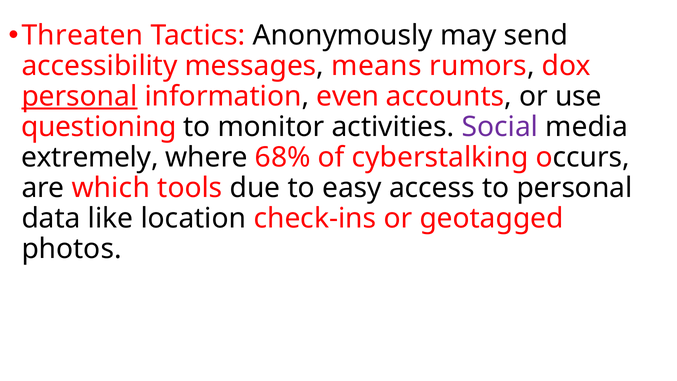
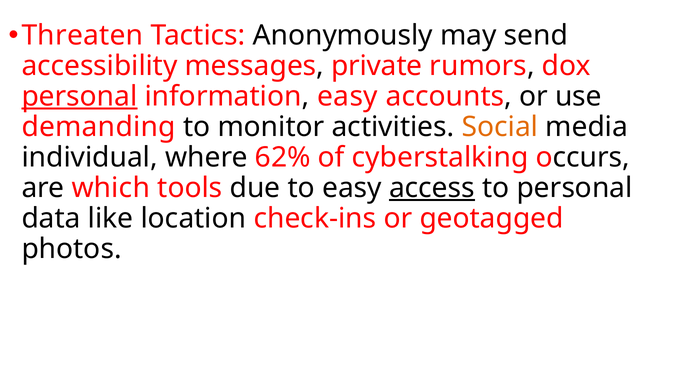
means: means -> private (377, 66)
information even: even -> easy (347, 96)
questioning: questioning -> demanding (99, 127)
Social colour: purple -> orange (500, 127)
extremely: extremely -> individual (90, 157)
68%: 68% -> 62% (283, 157)
access underline: none -> present (432, 188)
